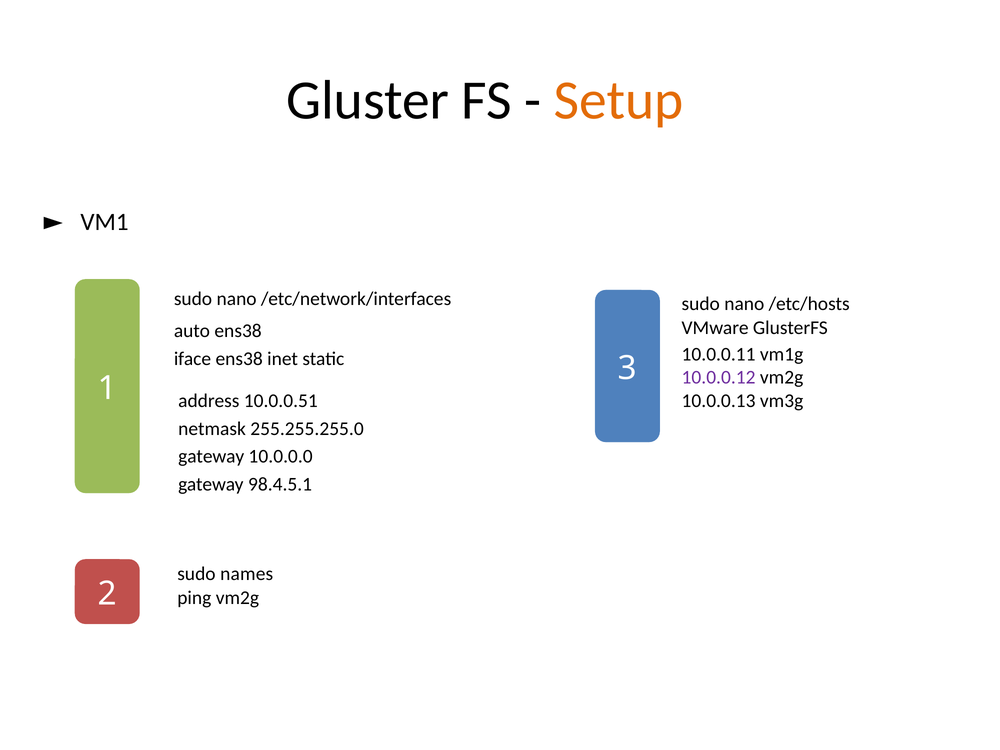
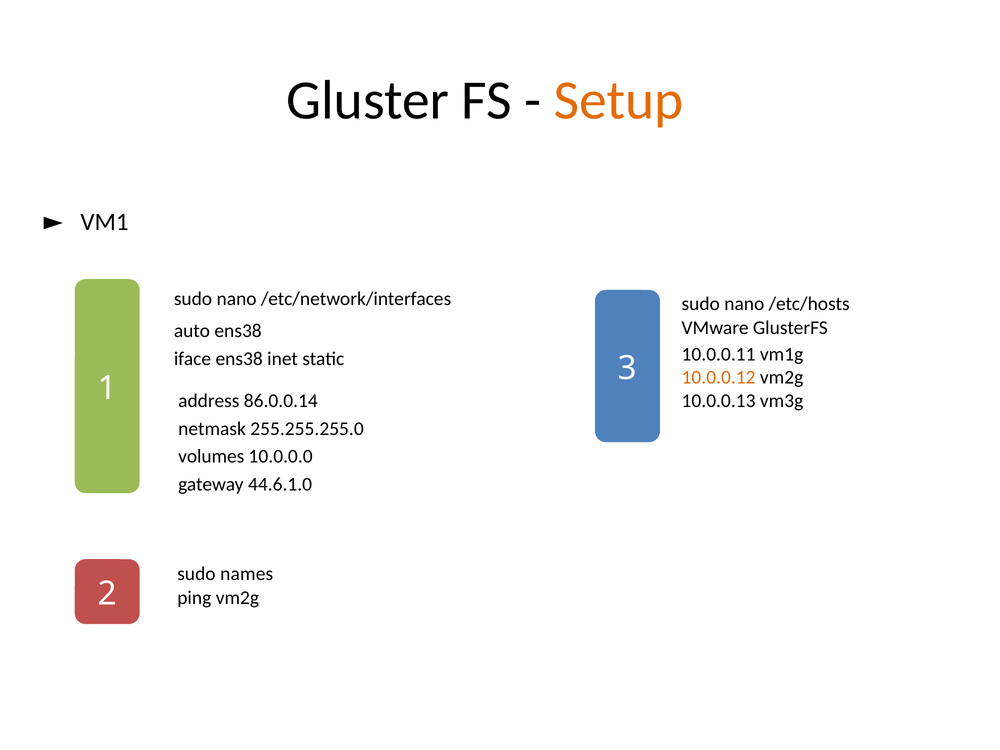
10.0.0.12 colour: purple -> orange (719, 378)
10.0.0.51: 10.0.0.51 -> 86.0.0.14 (281, 401)
gateway: gateway -> volumes (211, 457)
98.4.5.1: 98.4.5.1 -> 44.6.1.0 (280, 484)
